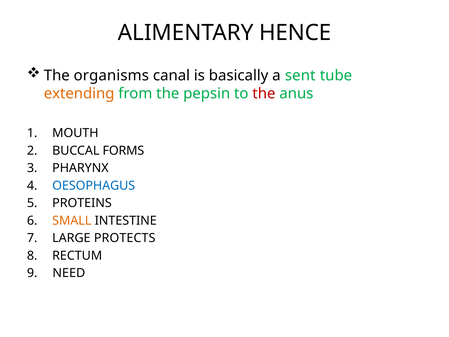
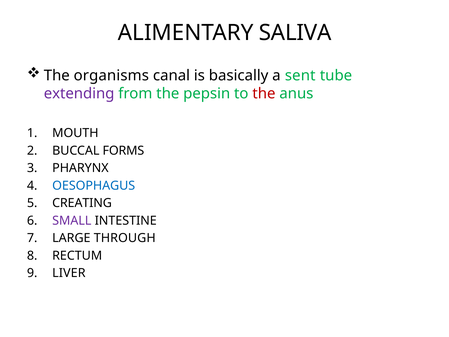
HENCE: HENCE -> SALIVA (295, 33)
extending colour: orange -> purple (79, 93)
PROTEINS: PROTEINS -> CREATING (82, 203)
SMALL colour: orange -> purple (72, 220)
PROTECTS: PROTECTS -> THROUGH (125, 238)
NEED: NEED -> LIVER (69, 273)
